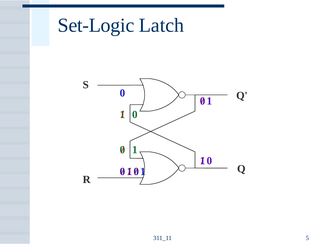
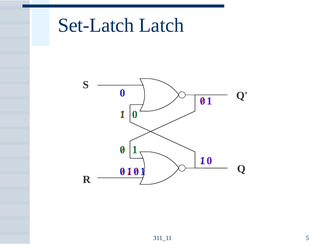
Set-Logic: Set-Logic -> Set-Latch (96, 25)
